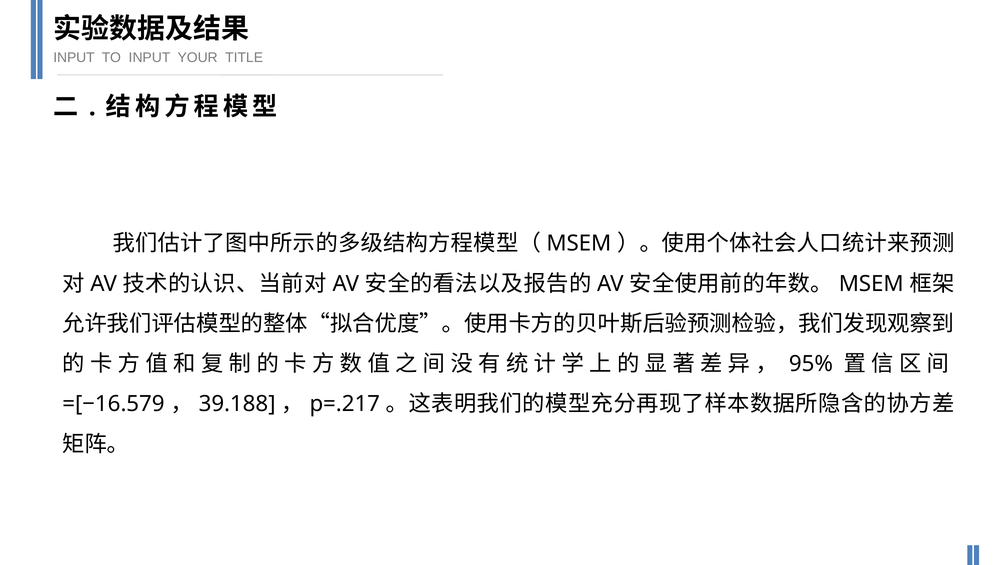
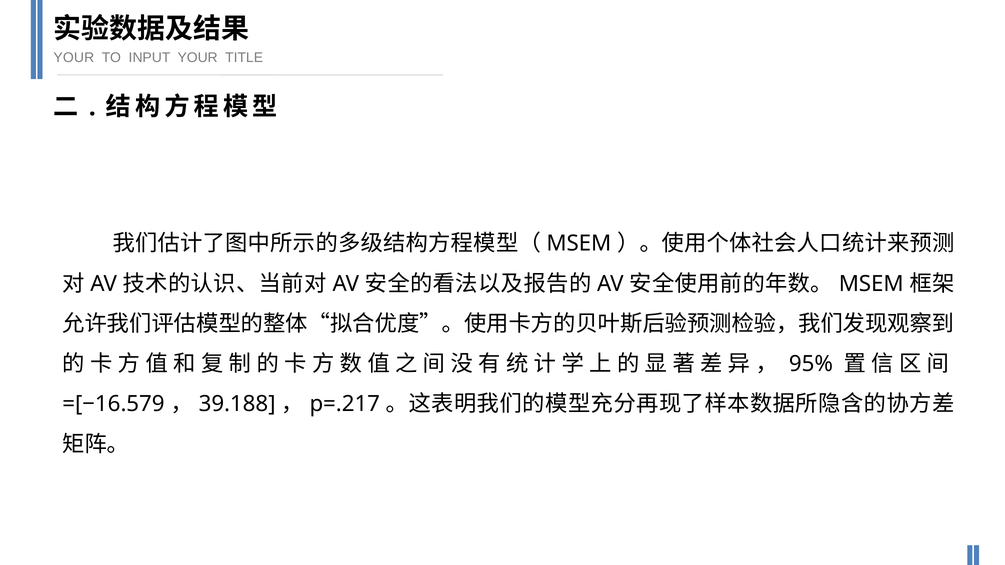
INPUT: INPUT -> YOUR (74, 58)
